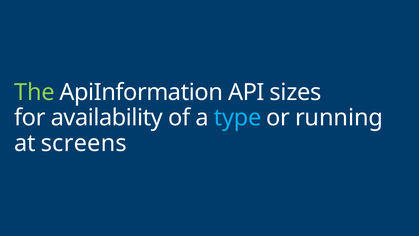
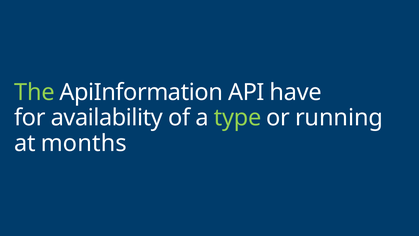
sizes: sizes -> have (296, 92)
type colour: light blue -> light green (238, 118)
screens: screens -> months (84, 143)
